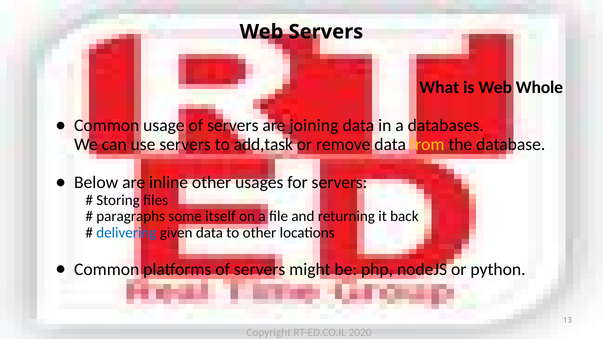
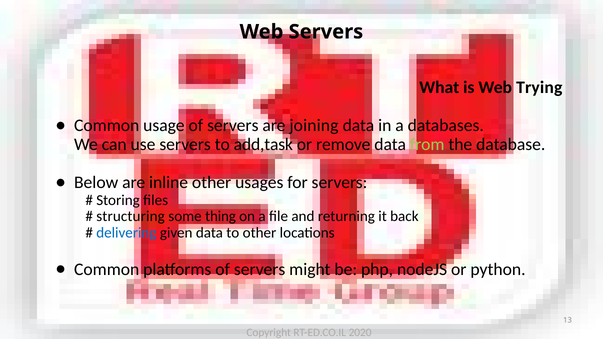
Whole: Whole -> Trying (539, 88)
from colour: yellow -> light green (427, 145)
paragraphs: paragraphs -> structuring (131, 217)
itself: itself -> thing (221, 217)
